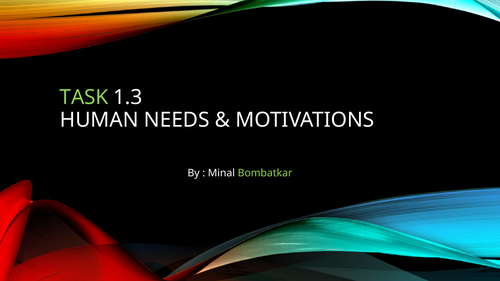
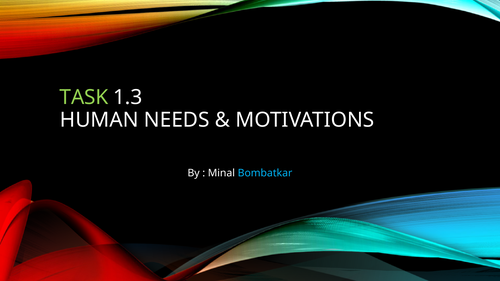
Bombatkar colour: light green -> light blue (265, 173)
